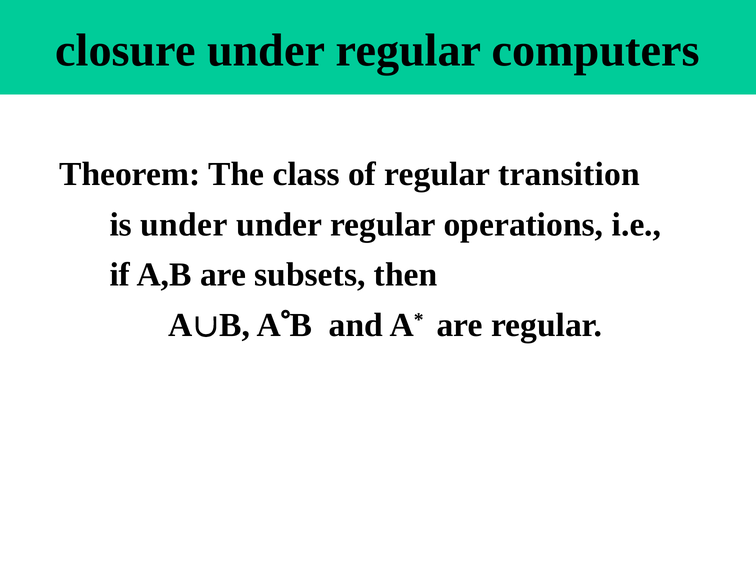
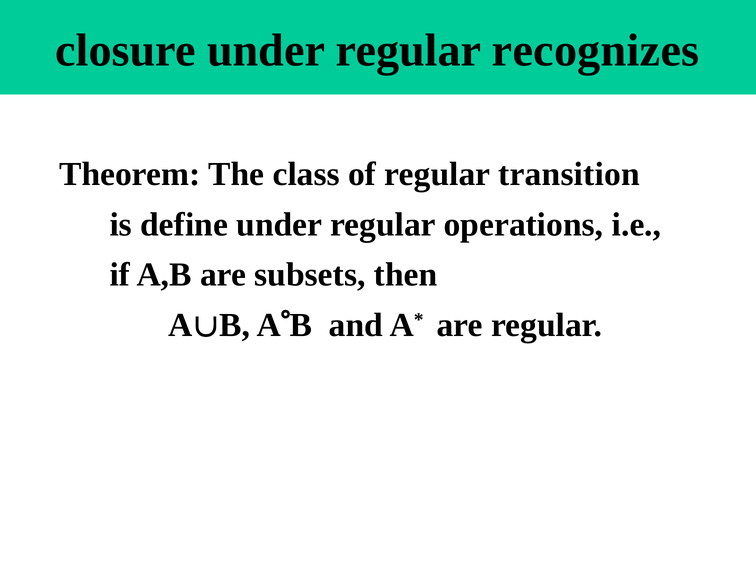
computers: computers -> recognizes (596, 50)
is under: under -> define (184, 224)
